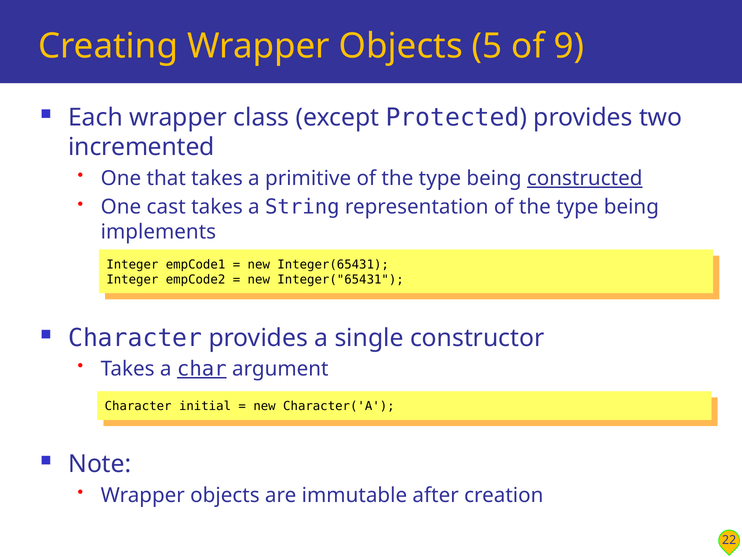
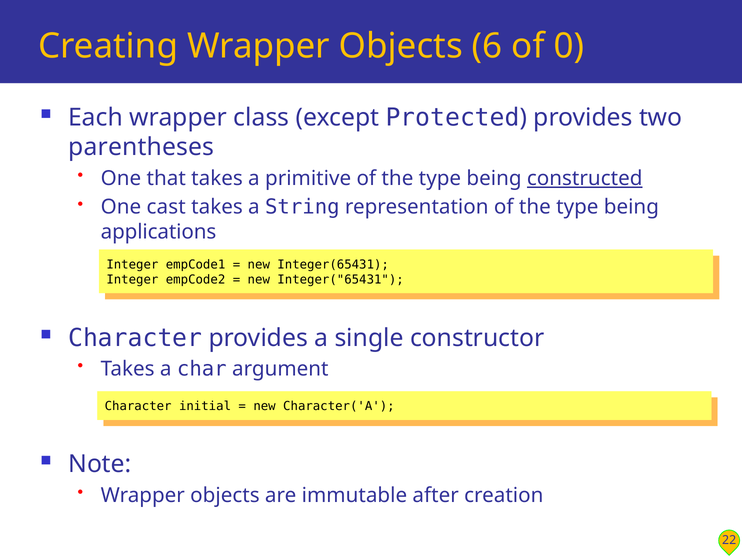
5: 5 -> 6 (487, 46)
9: 9 -> 0 (569, 46)
incremented: incremented -> parentheses (141, 147)
implements: implements -> applications (158, 232)
char underline: present -> none (202, 369)
